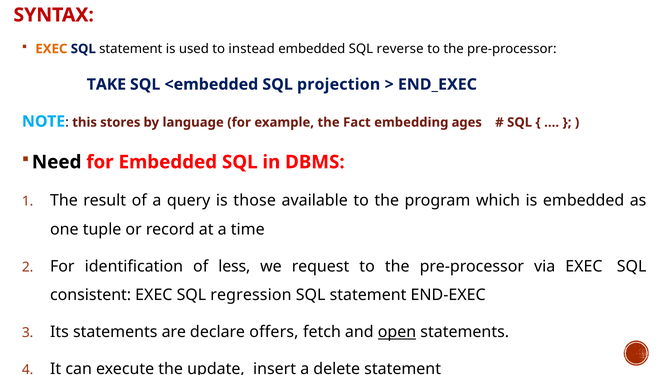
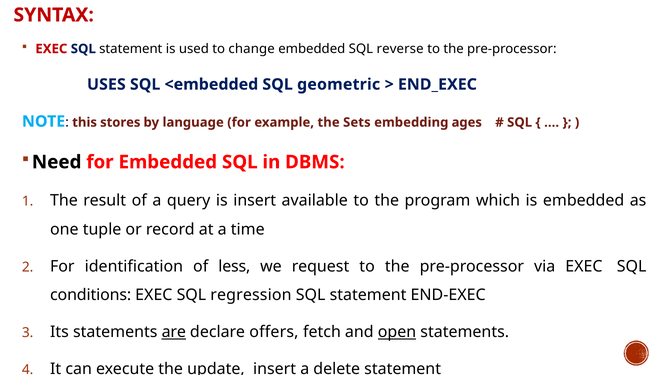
EXEC colour: orange -> red (51, 49)
instead: instead -> change (252, 49)
TAKE: TAKE -> USES (106, 84)
projection: projection -> geometric (339, 84)
Fact: Fact -> Sets (357, 122)
is those: those -> insert (255, 201)
consistent: consistent -> conditions (91, 295)
are underline: none -> present (174, 332)
